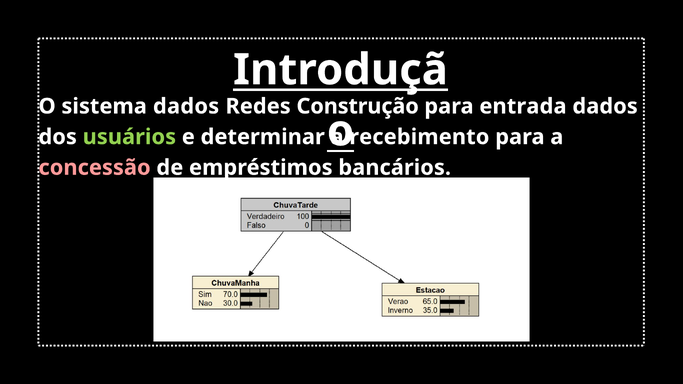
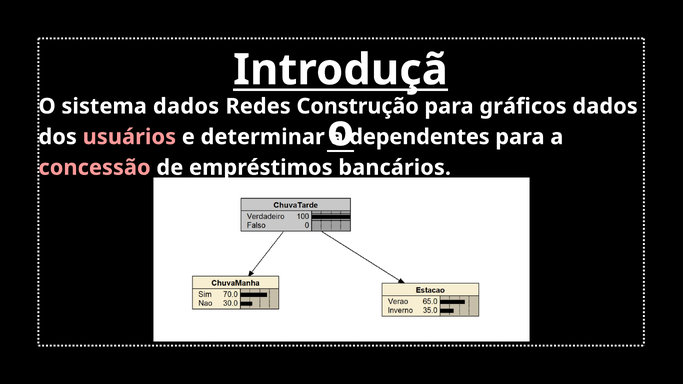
entrada: entrada -> gráficos (523, 106)
usuários colour: light green -> pink (129, 137)
recebimento: recebimento -> dependentes (419, 137)
